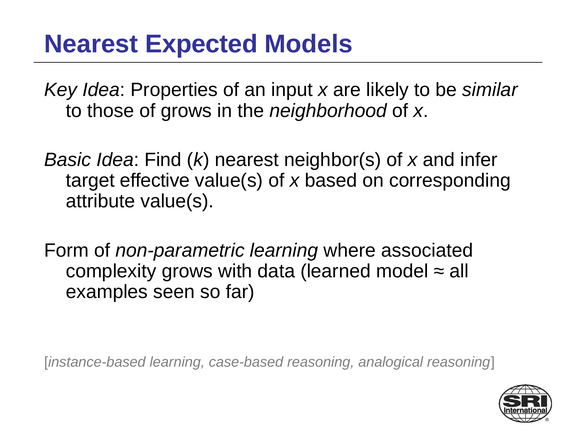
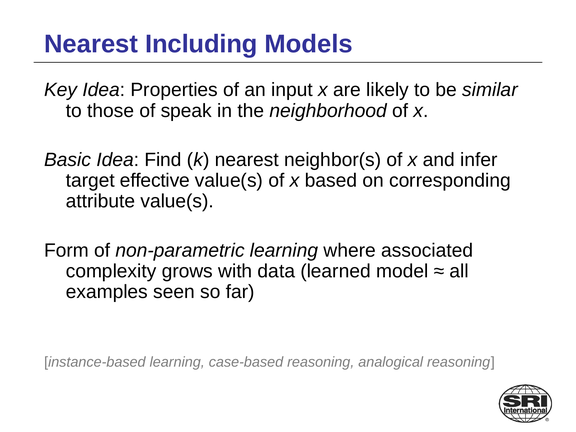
Expected: Expected -> Including (201, 44)
of grows: grows -> speak (186, 111)
